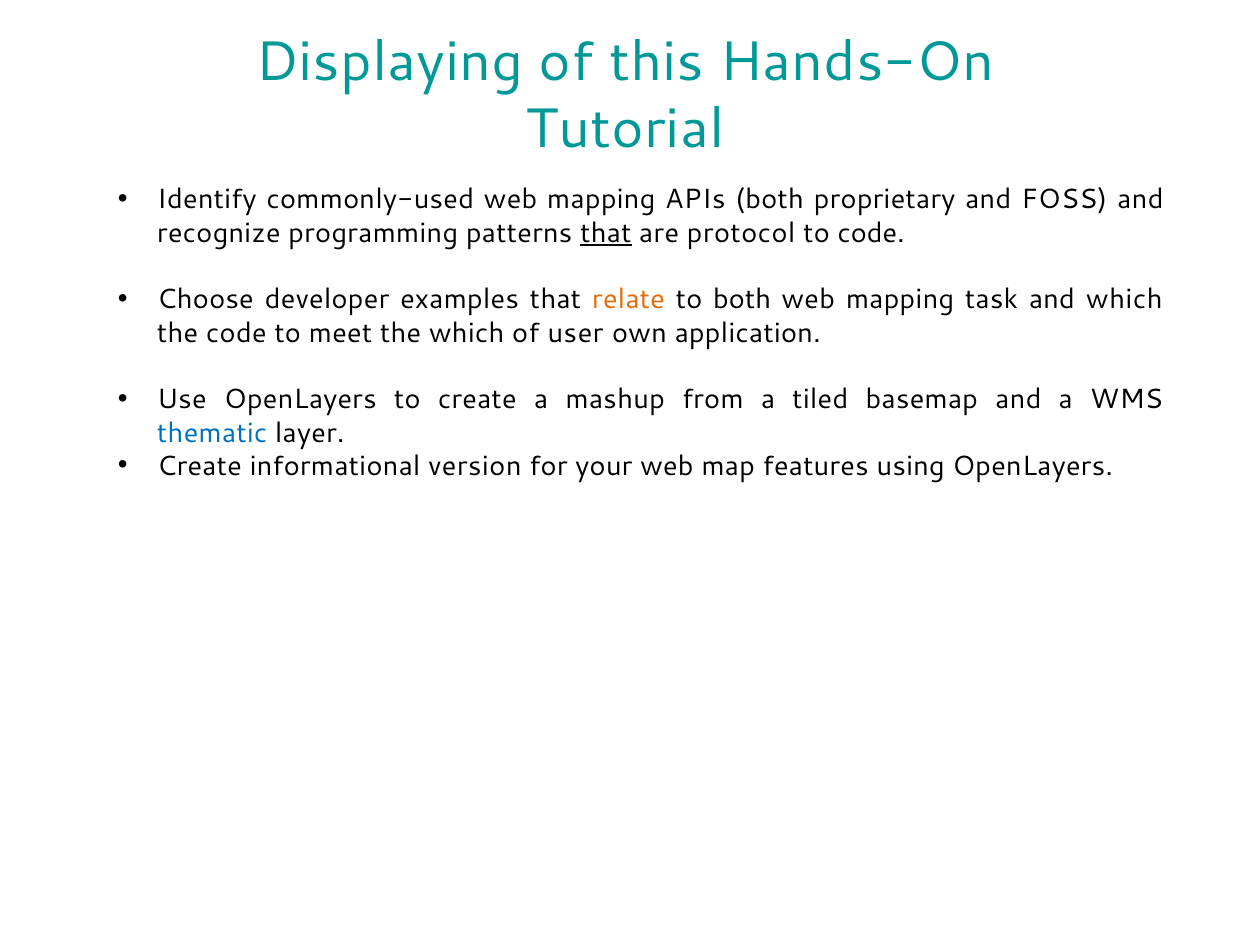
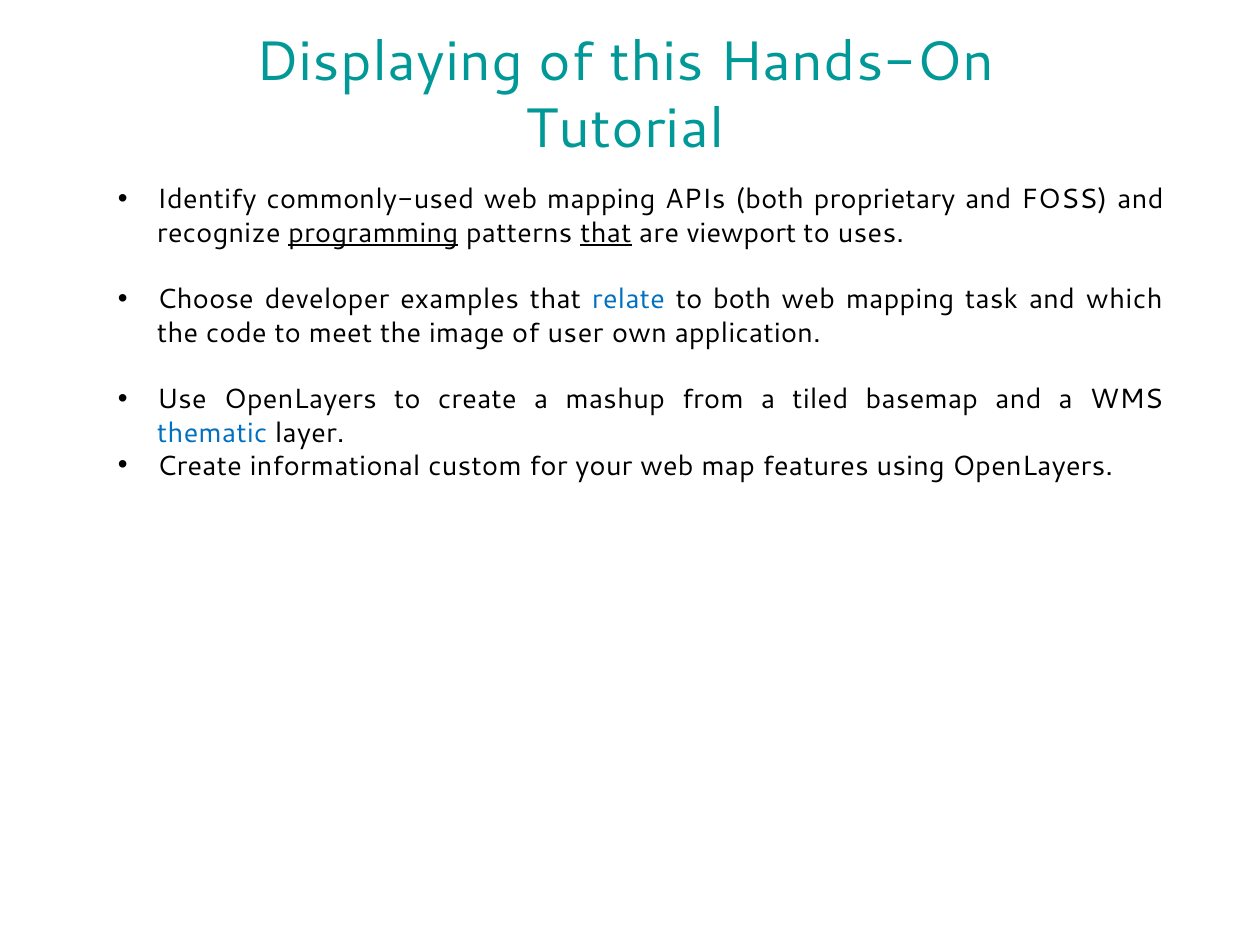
programming underline: none -> present (373, 233)
protocol: protocol -> viewport (741, 233)
to code: code -> uses (871, 233)
relate colour: orange -> blue (629, 300)
the which: which -> image (467, 333)
version: version -> custom (475, 466)
